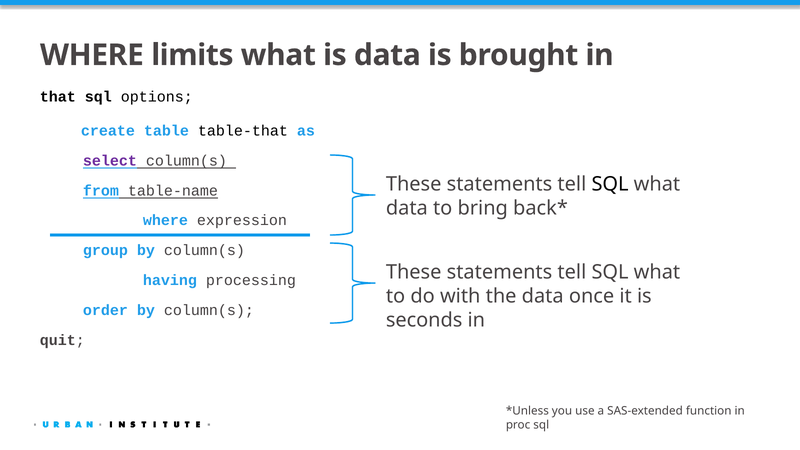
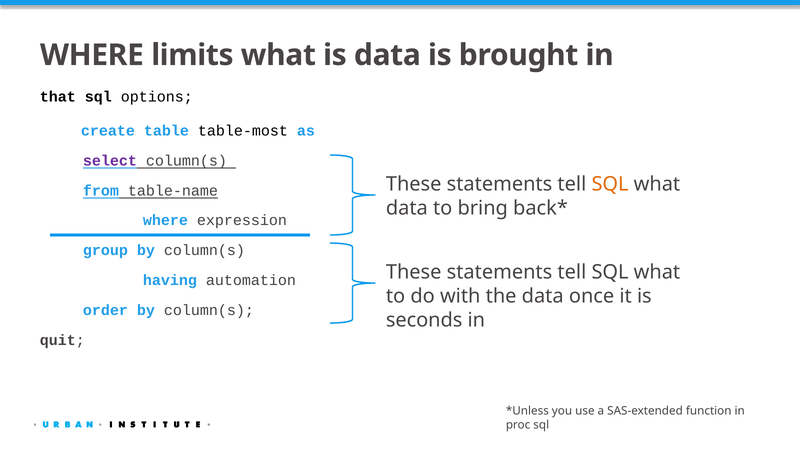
table-that: table-that -> table-most (243, 131)
SQL colour: black -> orange (610, 184)
processing: processing -> automation (251, 280)
